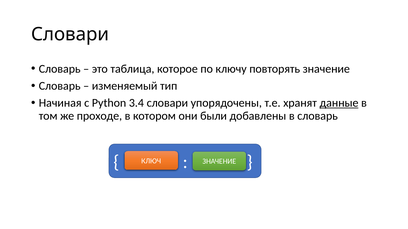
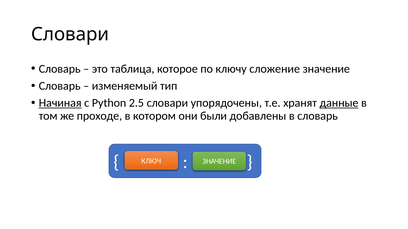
повторять: повторять -> сложение (275, 69)
Начиная underline: none -> present (60, 103)
3.4: 3.4 -> 2.5 (136, 103)
